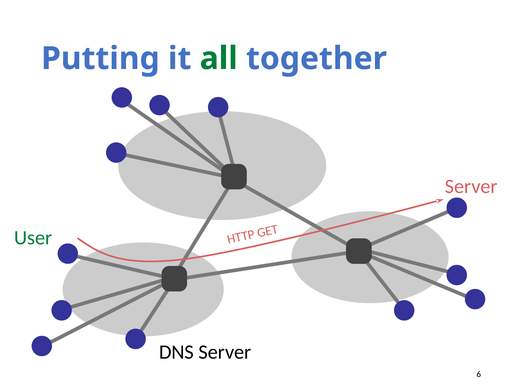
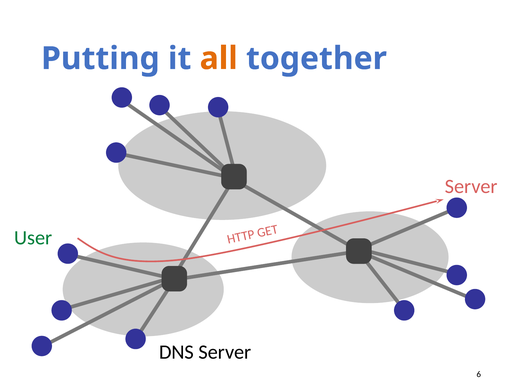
all colour: green -> orange (219, 58)
